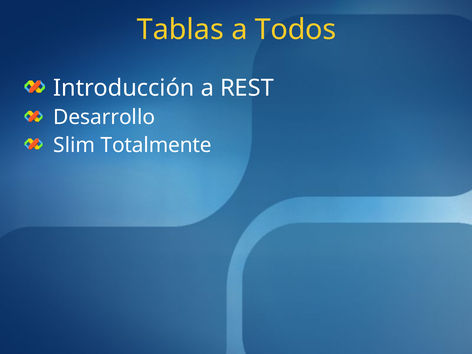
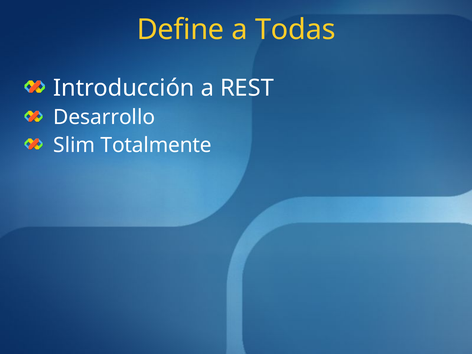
Tablas: Tablas -> Define (180, 30)
Todos: Todos -> Todas (295, 30)
